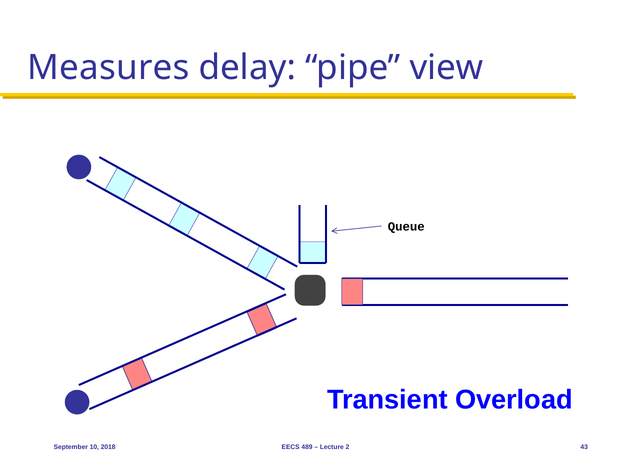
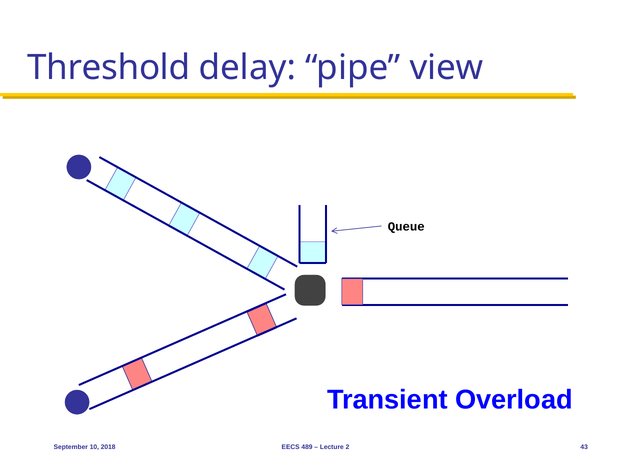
Measures: Measures -> Threshold (109, 68)
